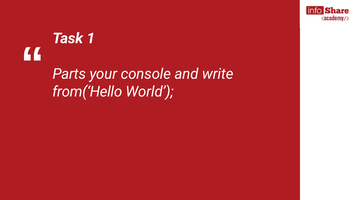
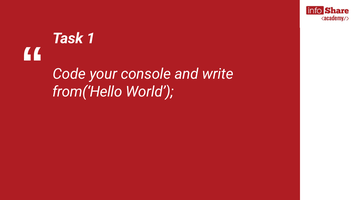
Parts: Parts -> Code (69, 74)
